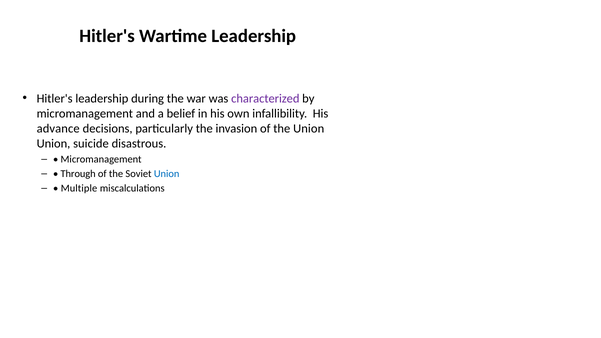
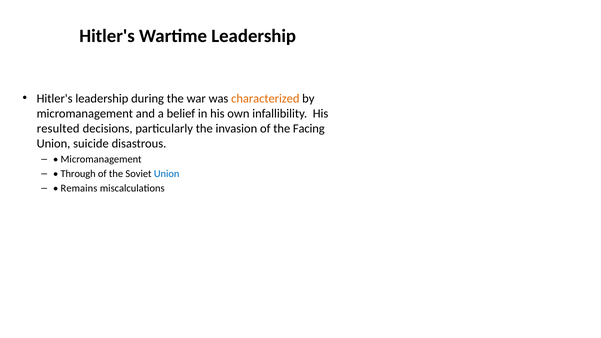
characterized colour: purple -> orange (265, 99)
advance: advance -> resulted (58, 129)
the Union: Union -> Facing (309, 129)
Multiple: Multiple -> Remains (79, 189)
